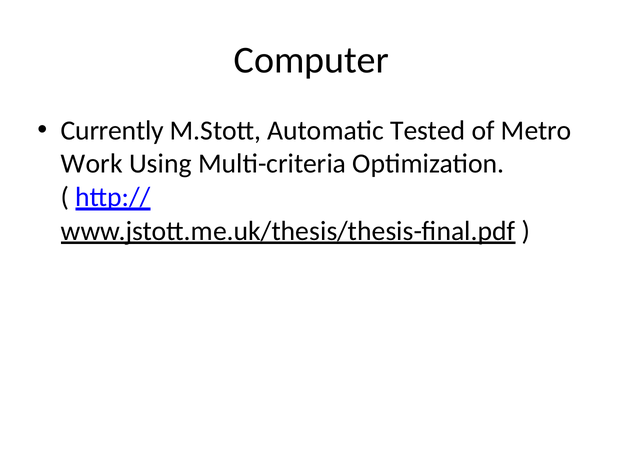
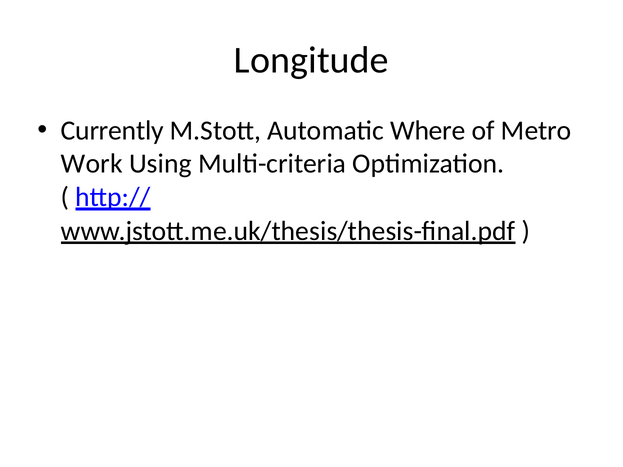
Computer: Computer -> Longitude (311, 60)
Tested: Tested -> Where (428, 131)
